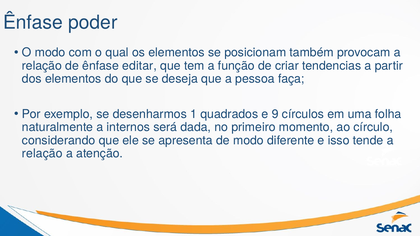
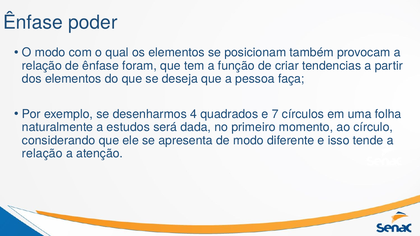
editar: editar -> foram (140, 66)
1: 1 -> 4 (194, 114)
9: 9 -> 7 (275, 114)
internos: internos -> estudos (128, 127)
